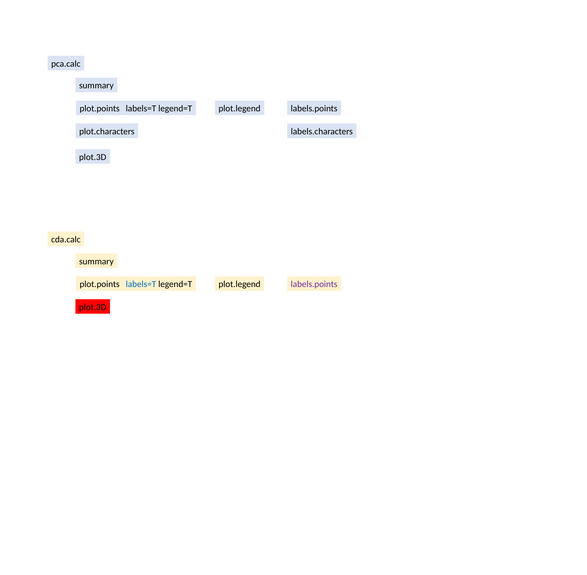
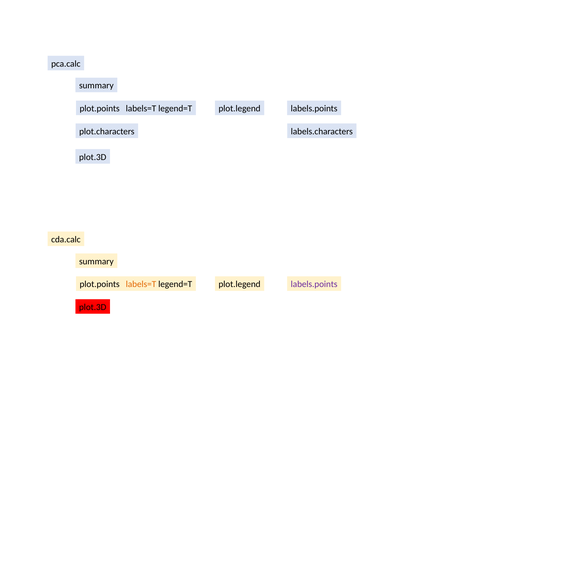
labels=T colour: blue -> orange (141, 284)
